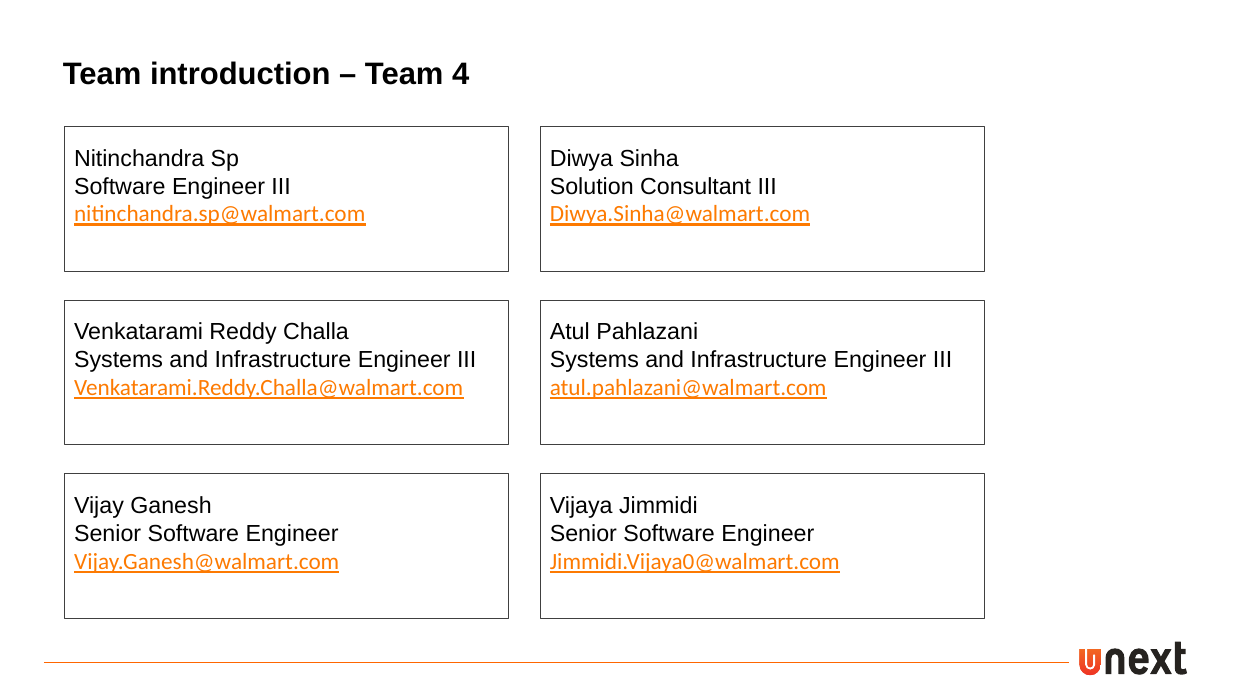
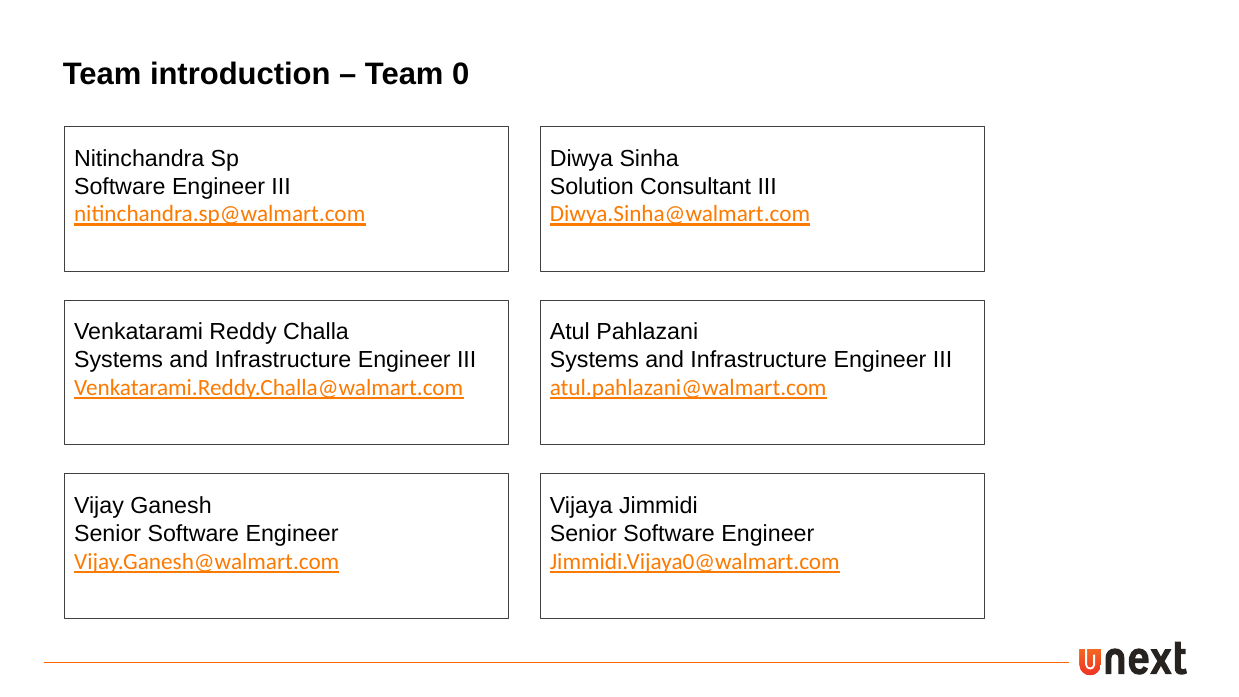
4: 4 -> 0 (461, 75)
